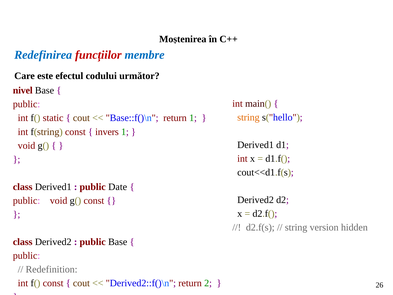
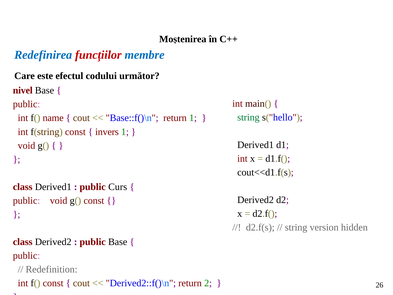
string colour: orange -> green (248, 117)
static: static -> name (53, 118)
Date: Date -> Curs (118, 187)
